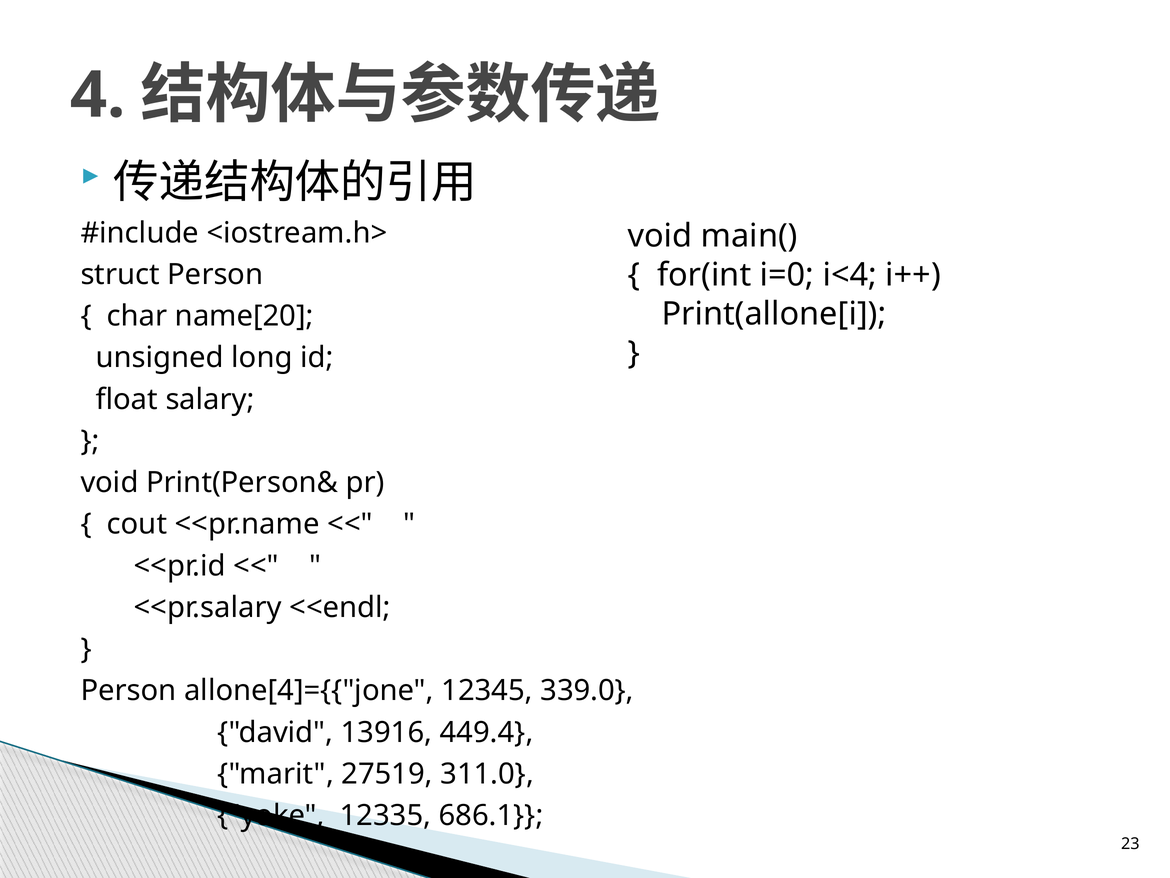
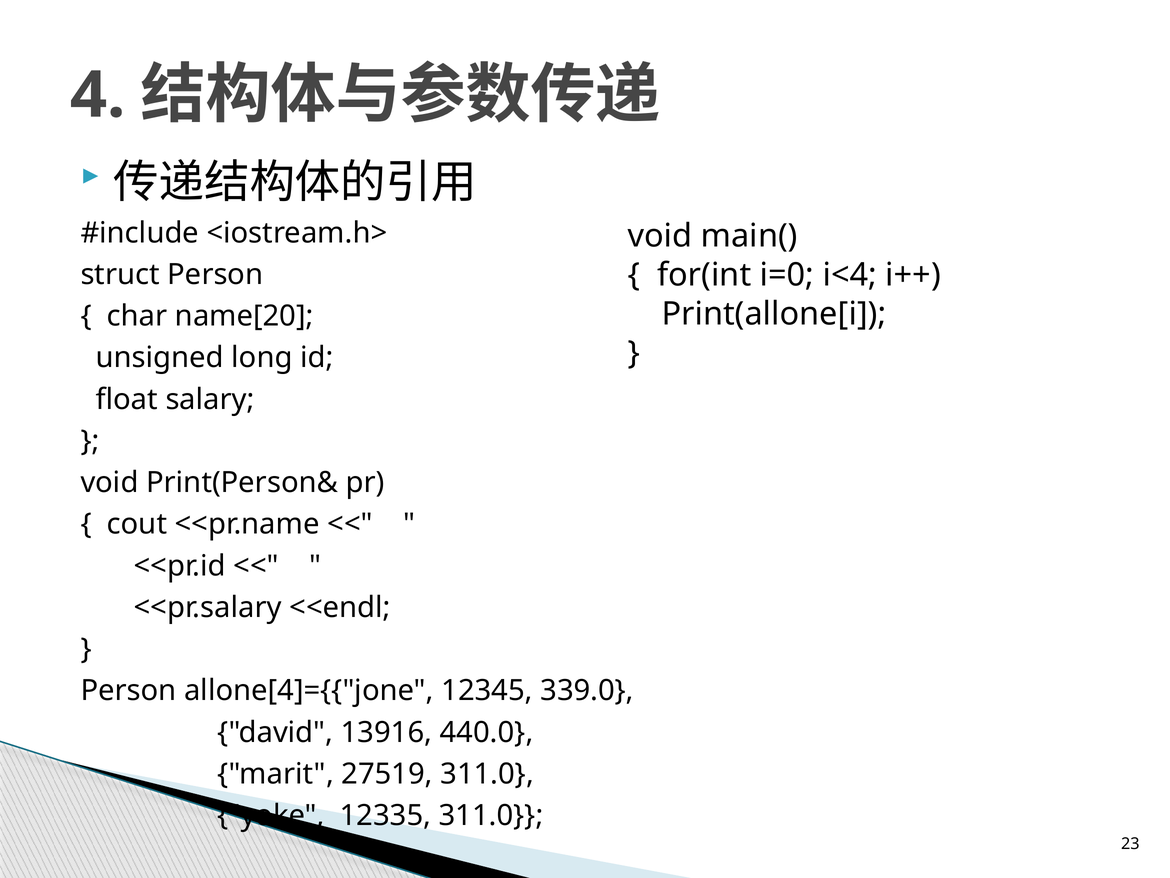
449.4: 449.4 -> 440.0 (487, 732)
12335 686.1: 686.1 -> 311.0 (491, 815)
